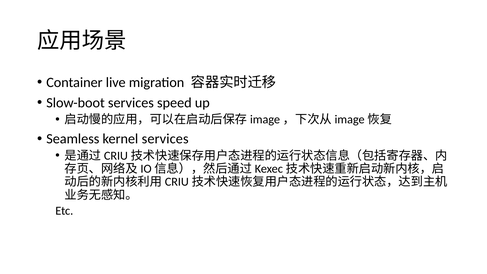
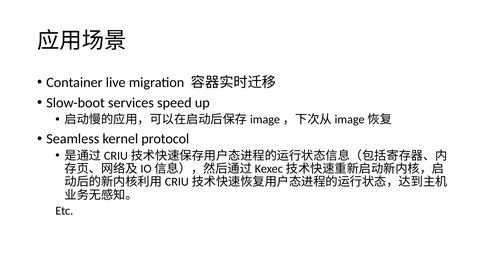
kernel services: services -> protocol (165, 139)
